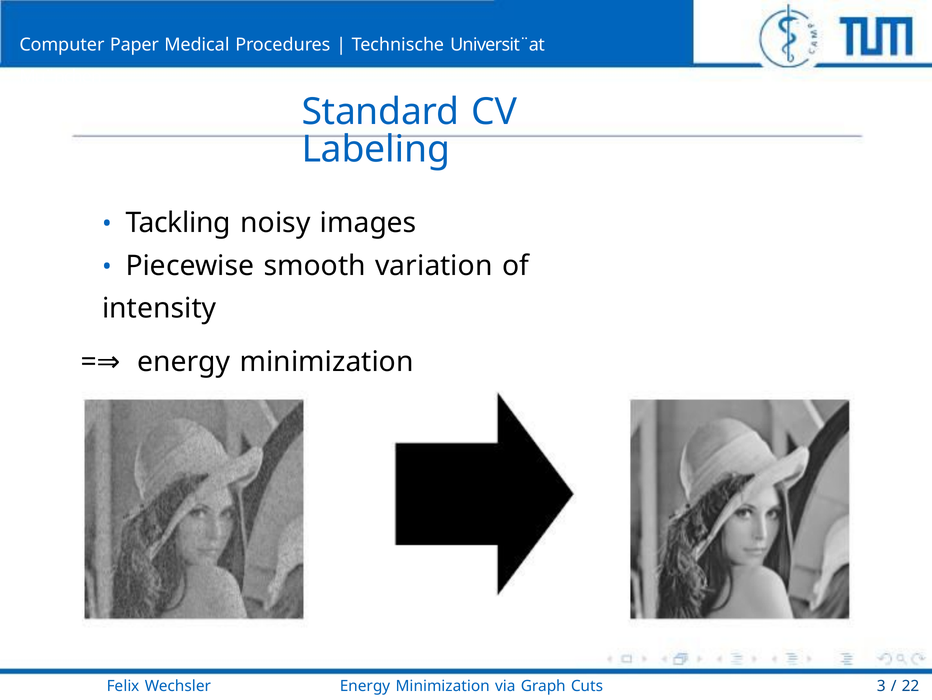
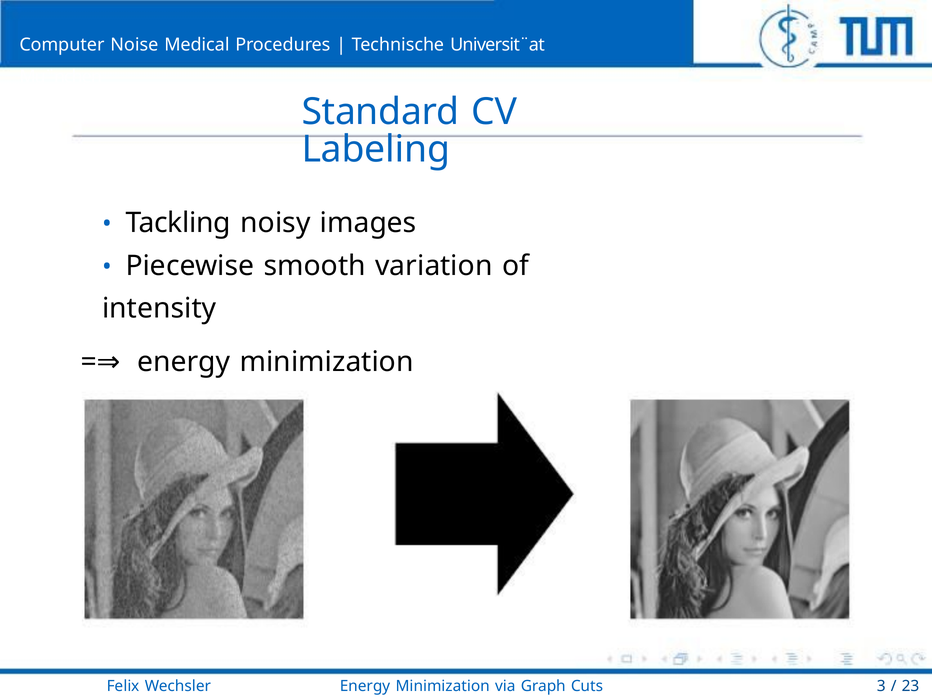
Paper: Paper -> Noise (134, 45)
22: 22 -> 23 (911, 687)
